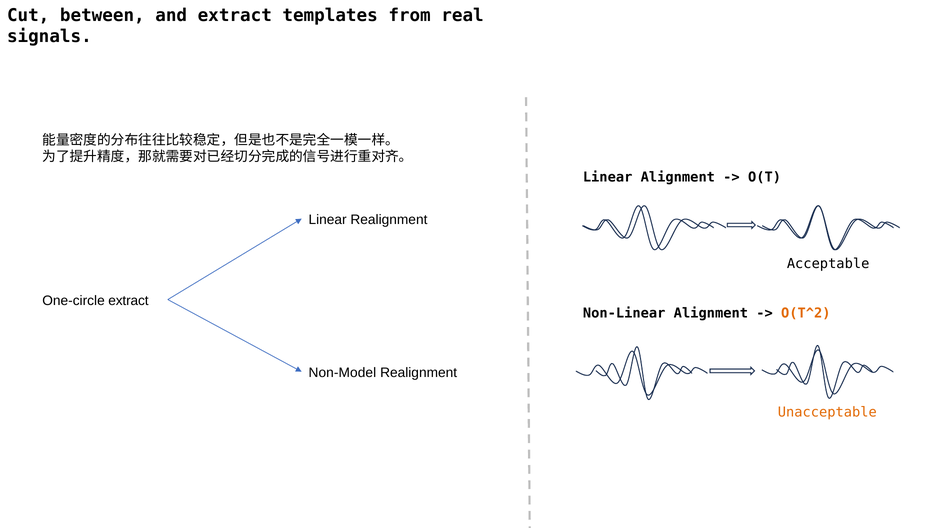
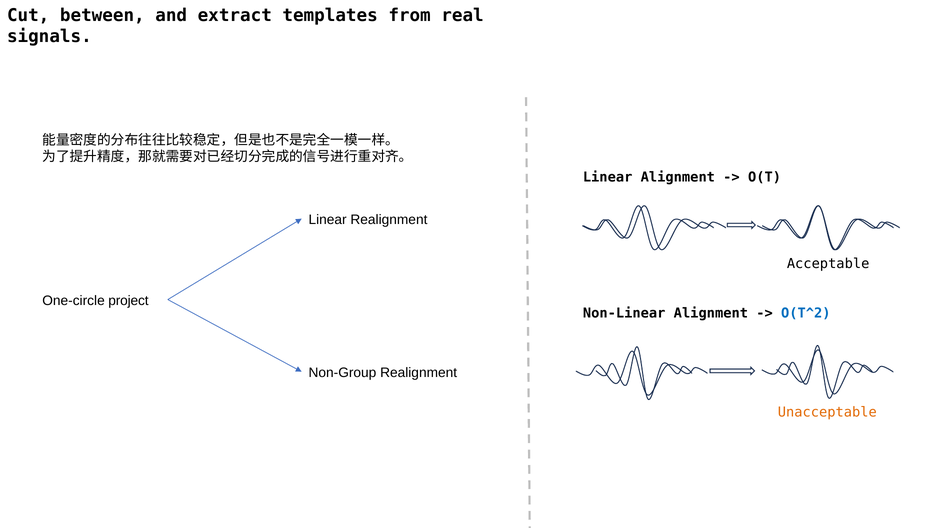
One-circle extract: extract -> project (128, 301)
O(T^2 colour: orange -> blue (806, 313)
Non-Model: Non-Model -> Non-Group (342, 373)
